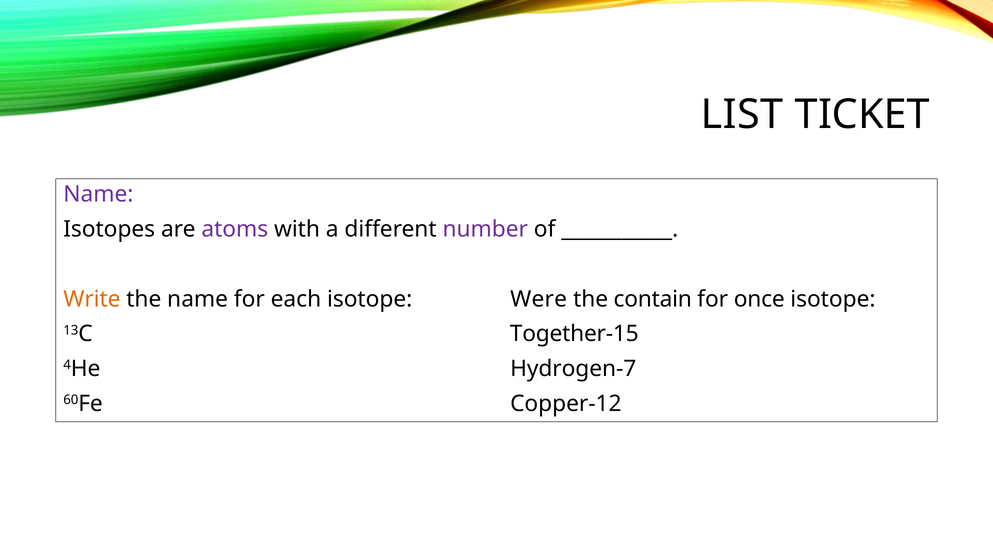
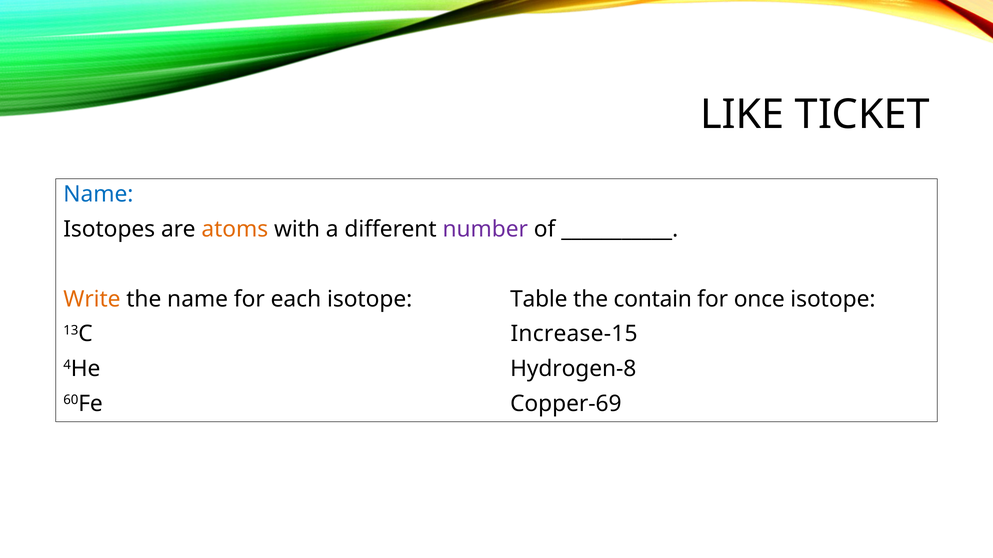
LIST: LIST -> LIKE (742, 115)
Name colour: purple -> blue (98, 195)
atoms colour: purple -> orange (235, 230)
Were: Were -> Table (539, 299)
Together-15: Together-15 -> Increase-15 (574, 334)
Hydrogen-7: Hydrogen-7 -> Hydrogen-8 (573, 369)
Copper-12: Copper-12 -> Copper-69 (566, 404)
